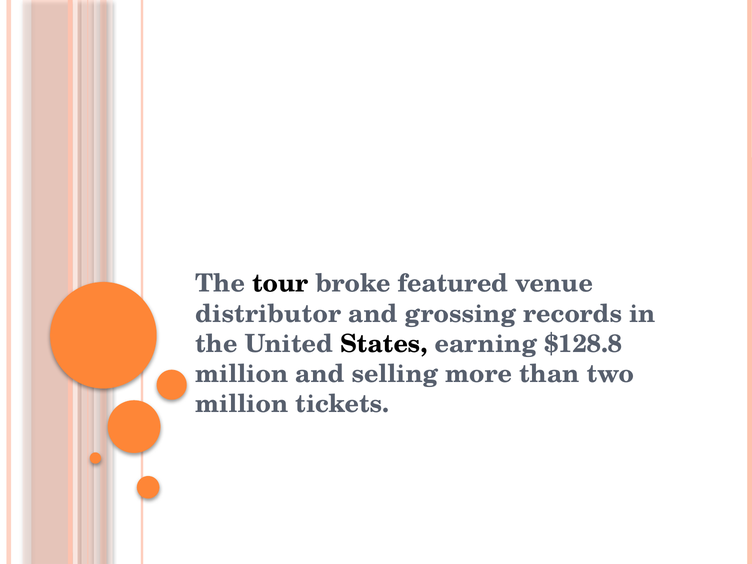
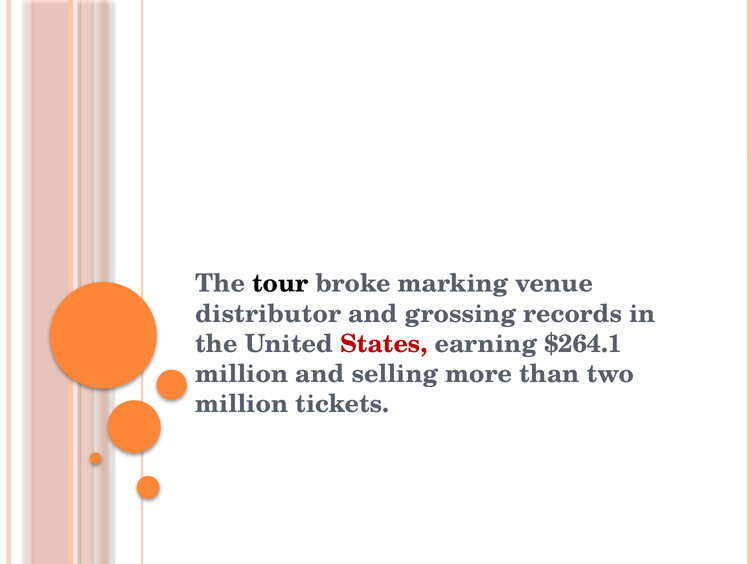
featured: featured -> marking (453, 284)
States colour: black -> red (384, 344)
$128.8: $128.8 -> $264.1 (583, 344)
